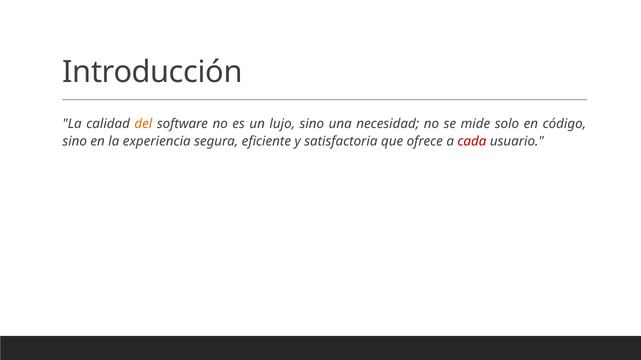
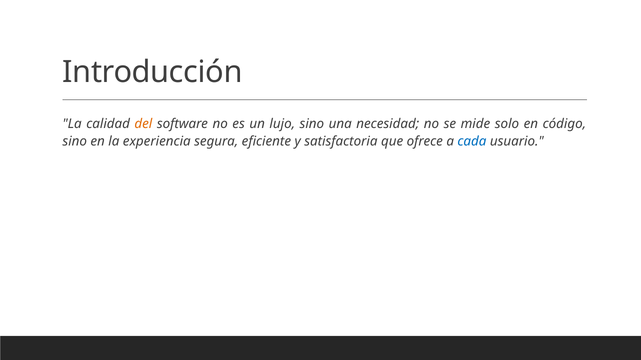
cada colour: red -> blue (472, 141)
